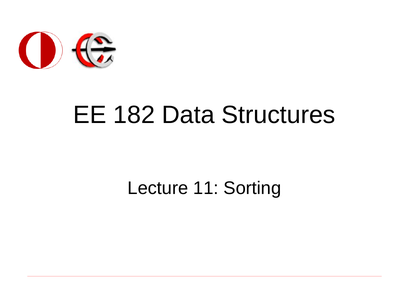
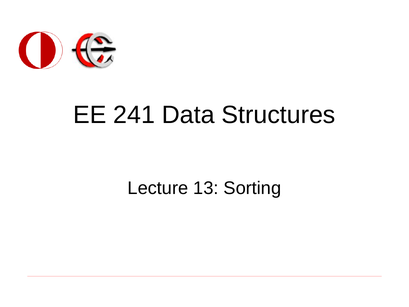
182: 182 -> 241 (134, 115)
11: 11 -> 13 (206, 188)
